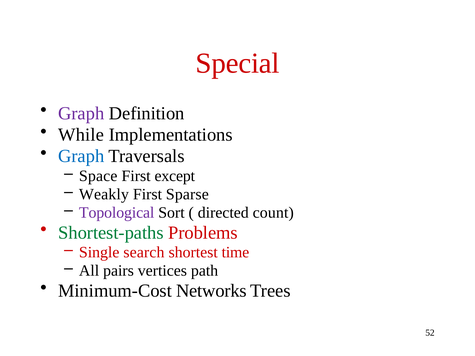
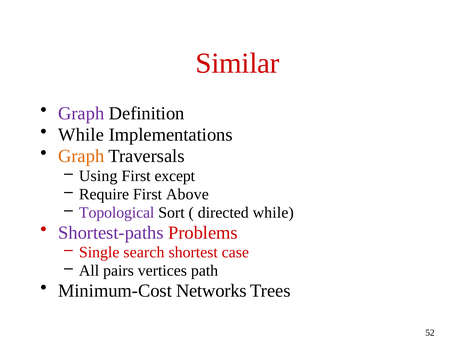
Special: Special -> Similar (238, 63)
Graph colour: blue -> orange (81, 156)
Space: Space -> Using (98, 176)
Weakly: Weakly -> Require (104, 194)
Sparse: Sparse -> Above (187, 194)
directed count: count -> while (273, 213)
Shortest-paths colour: green -> purple (111, 233)
time: time -> case (235, 253)
